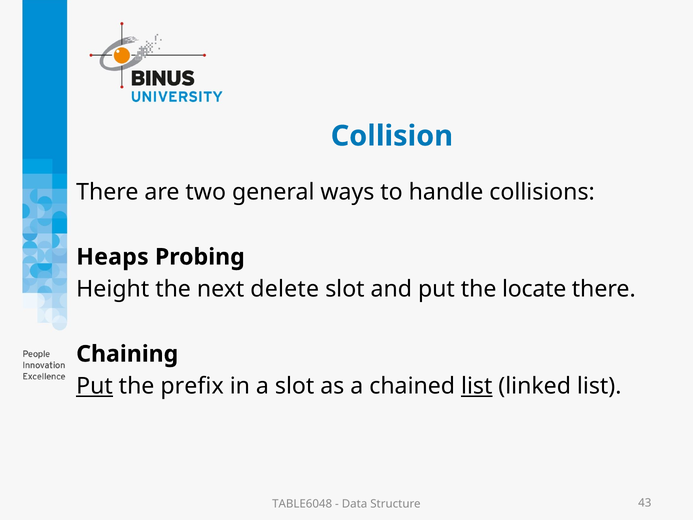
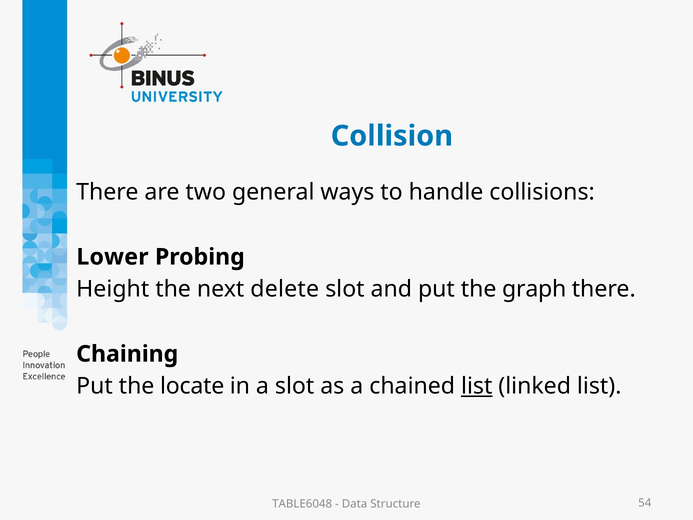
Heaps: Heaps -> Lower (112, 257)
locate: locate -> graph (534, 289)
Put underline: present -> none (95, 386)
prefix: prefix -> locate (192, 386)
43: 43 -> 54 (645, 503)
